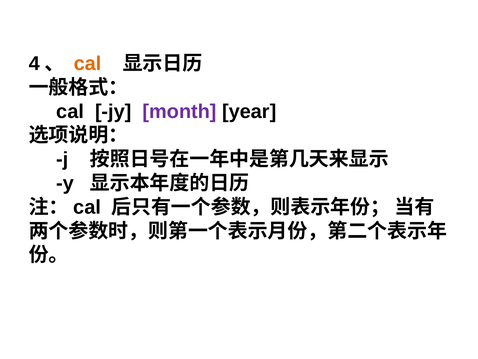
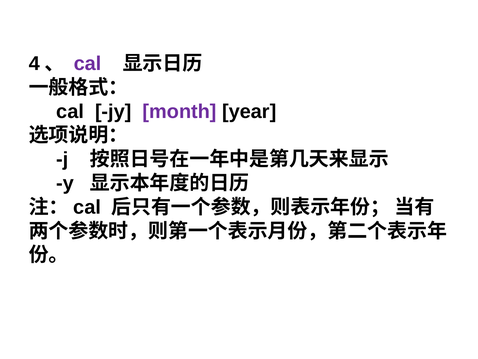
cal colour: orange -> purple (88, 64)
